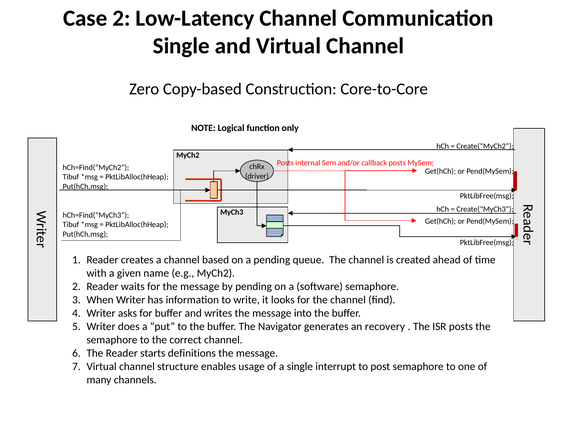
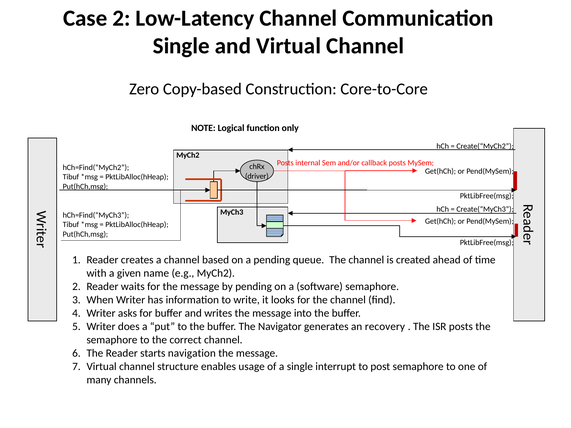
definitions: definitions -> navigation (192, 353)
